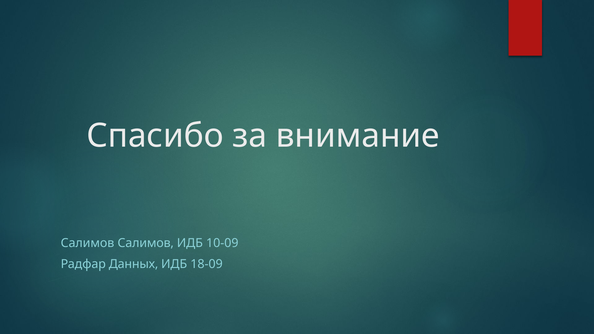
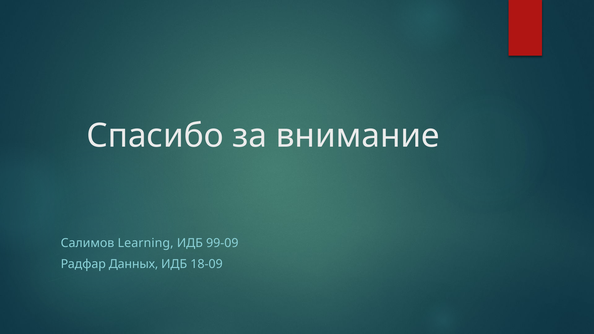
Салимов Салимов: Салимов -> Learning (146, 243)
10-09: 10-09 -> 99-09 (222, 243)
